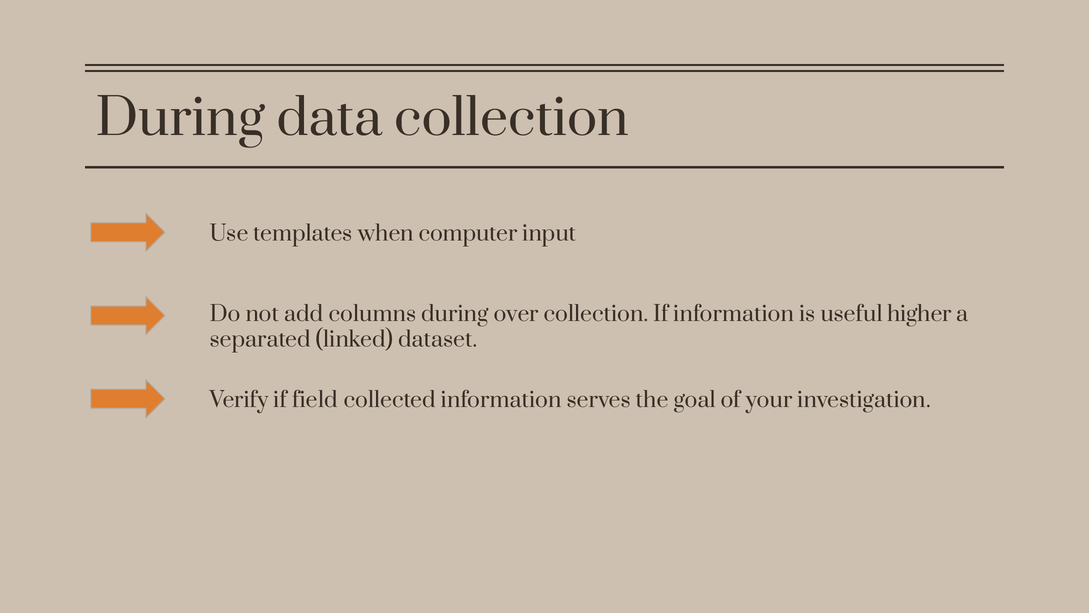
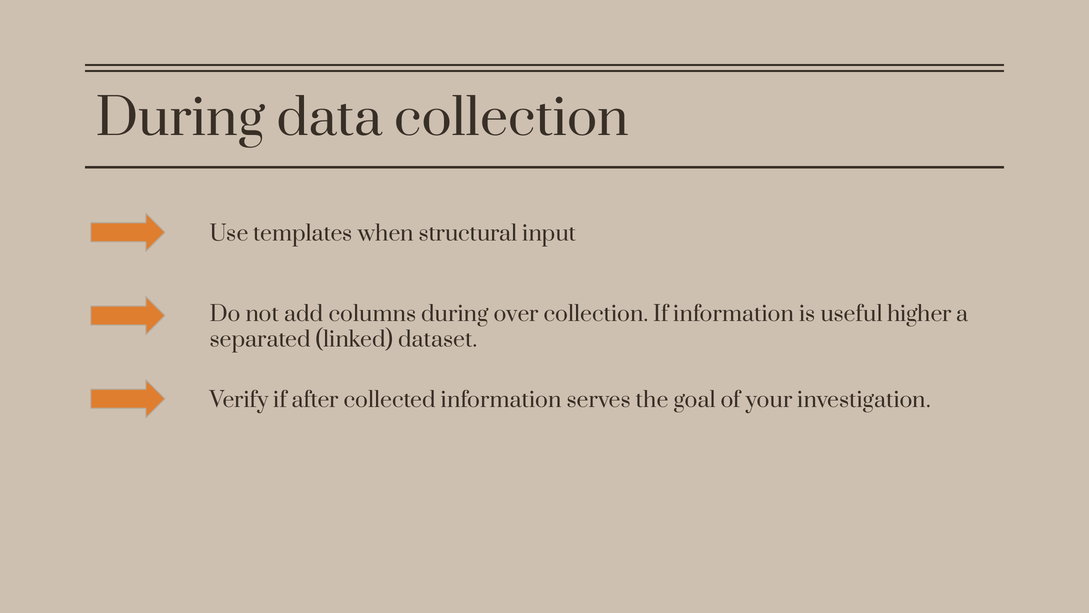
computer: computer -> structural (468, 233)
field: field -> after (315, 400)
